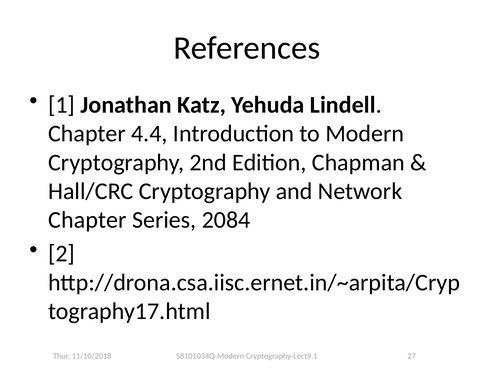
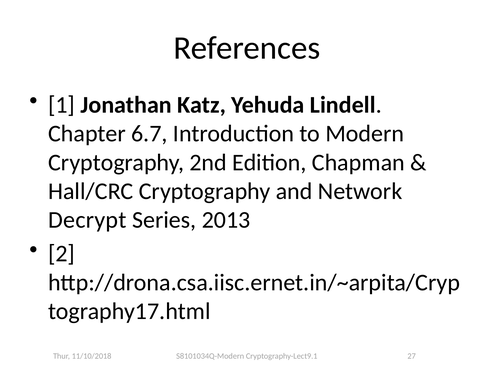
4.4: 4.4 -> 6.7 (149, 134)
Chapter: Chapter -> Decrypt (87, 220)
2084: 2084 -> 2013 (226, 220)
